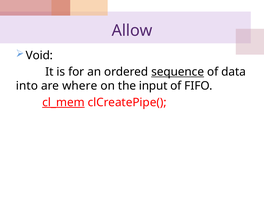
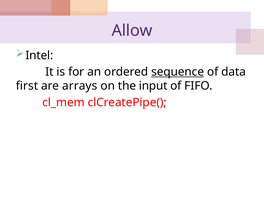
Void: Void -> Intel (39, 55)
into: into -> first (27, 86)
where: where -> arrays (80, 86)
cl_mem underline: present -> none (63, 102)
